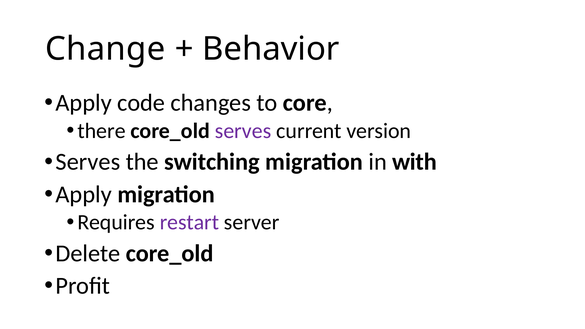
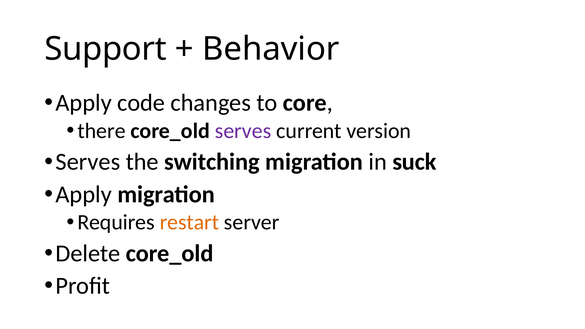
Change: Change -> Support (106, 49)
with: with -> suck (414, 162)
restart colour: purple -> orange (189, 222)
